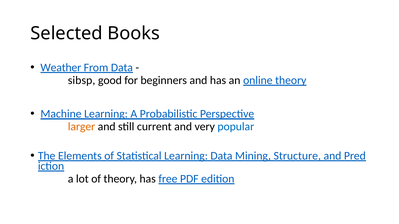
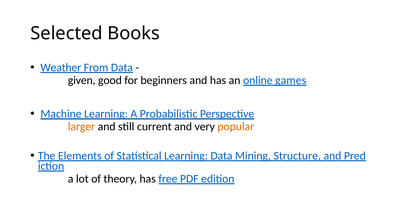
sibsp: sibsp -> given (82, 80)
online theory: theory -> games (291, 80)
popular colour: blue -> orange (236, 127)
